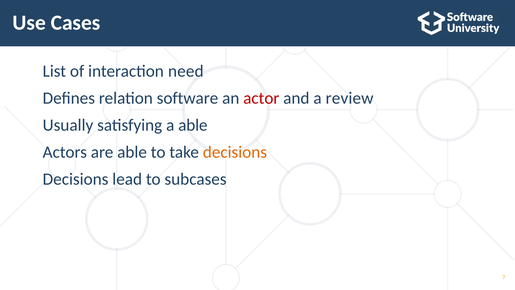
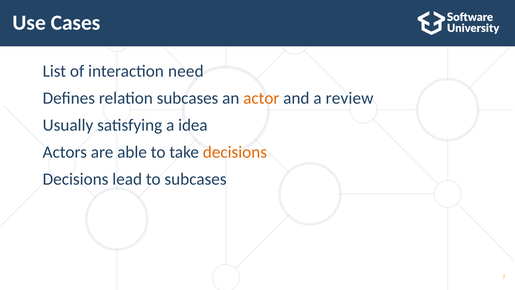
relation software: software -> subcases (188, 98)
actor colour: red -> orange (261, 98)
a able: able -> idea (193, 125)
